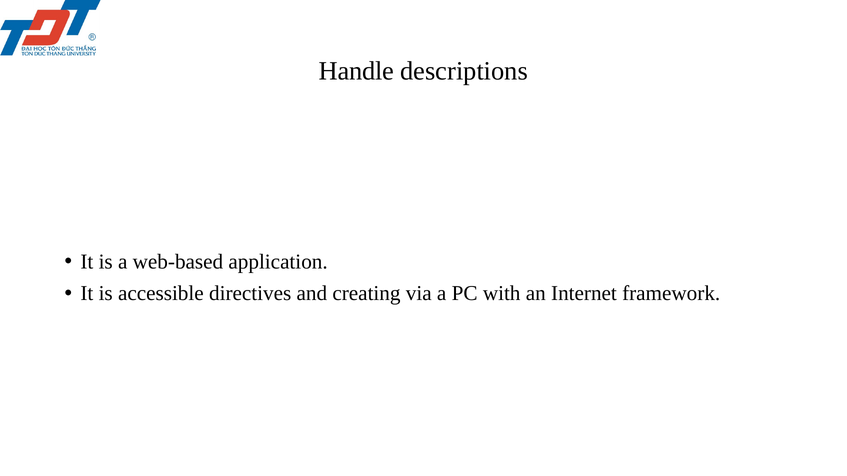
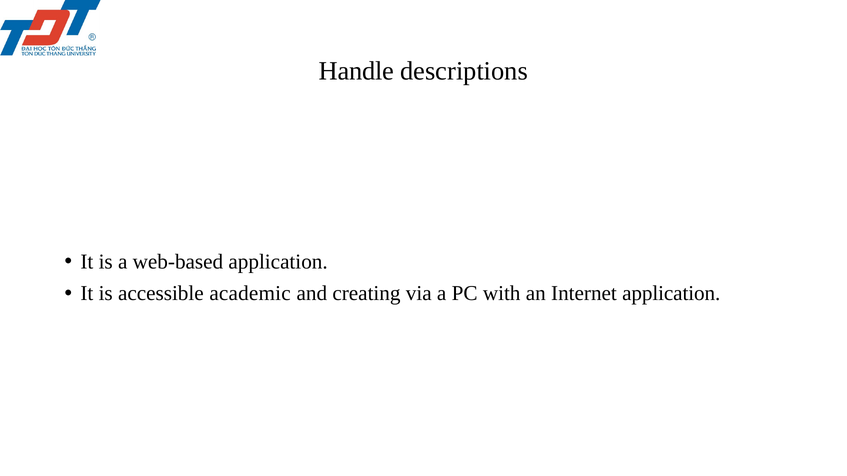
directives: directives -> academic (250, 294)
Internet framework: framework -> application (671, 294)
